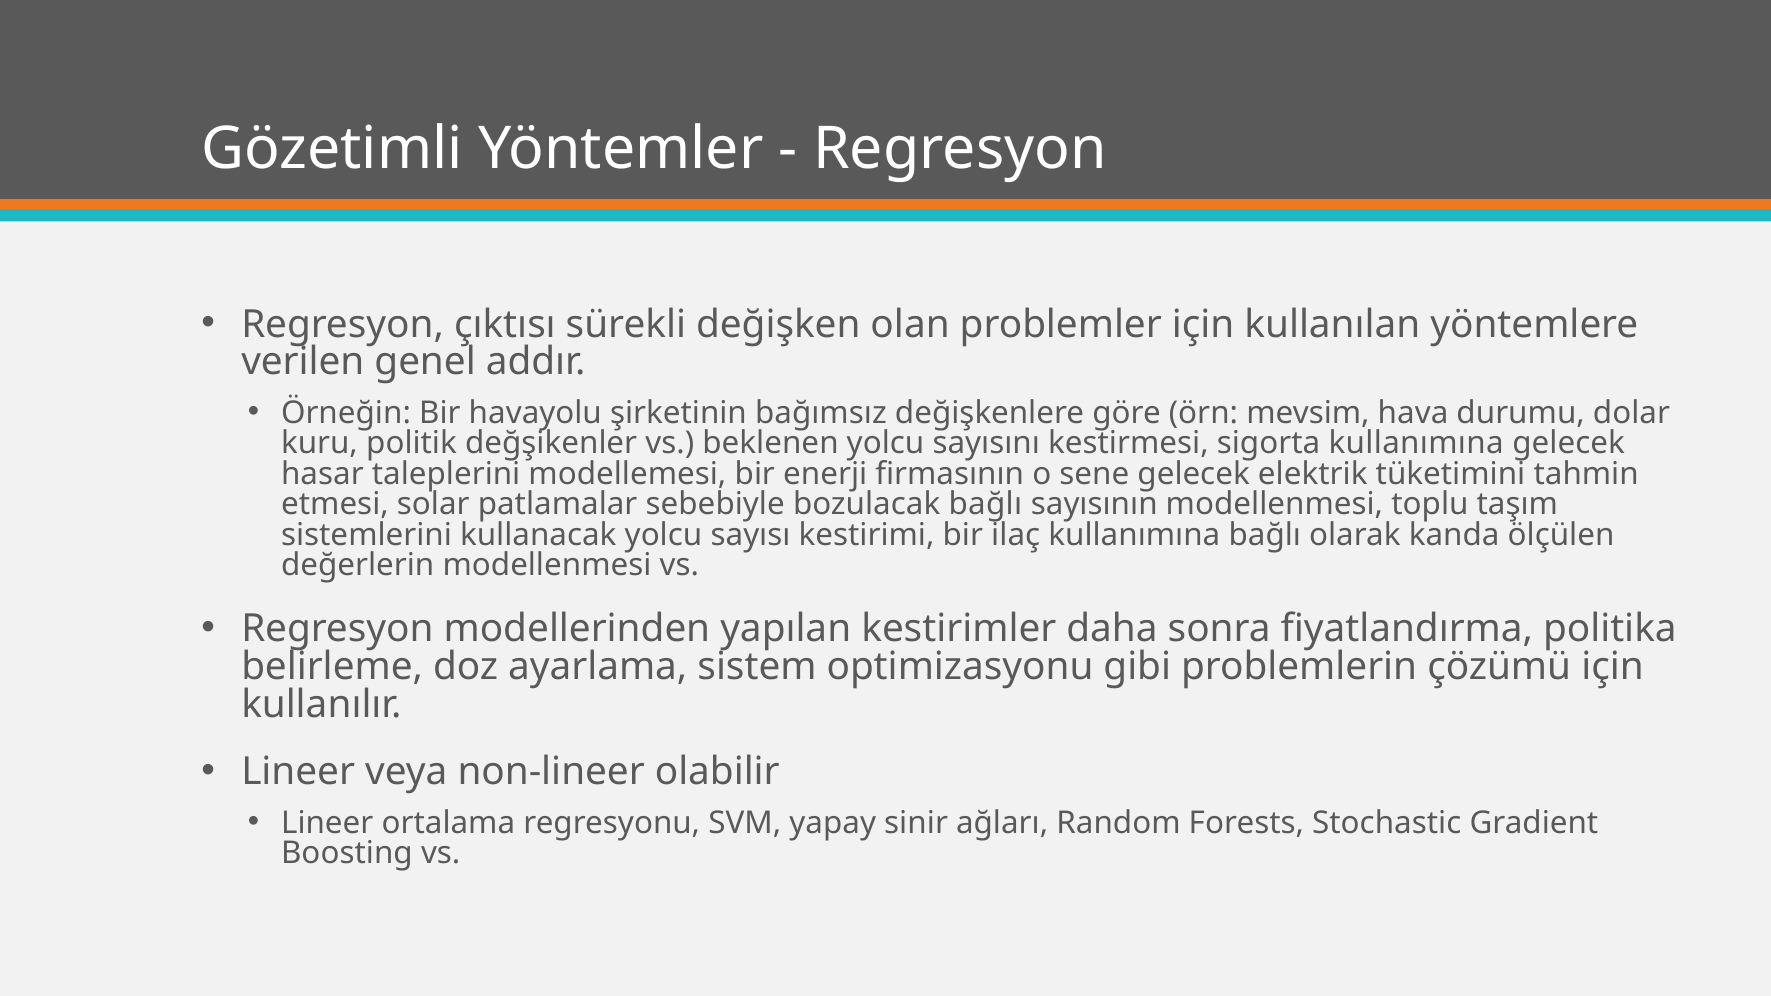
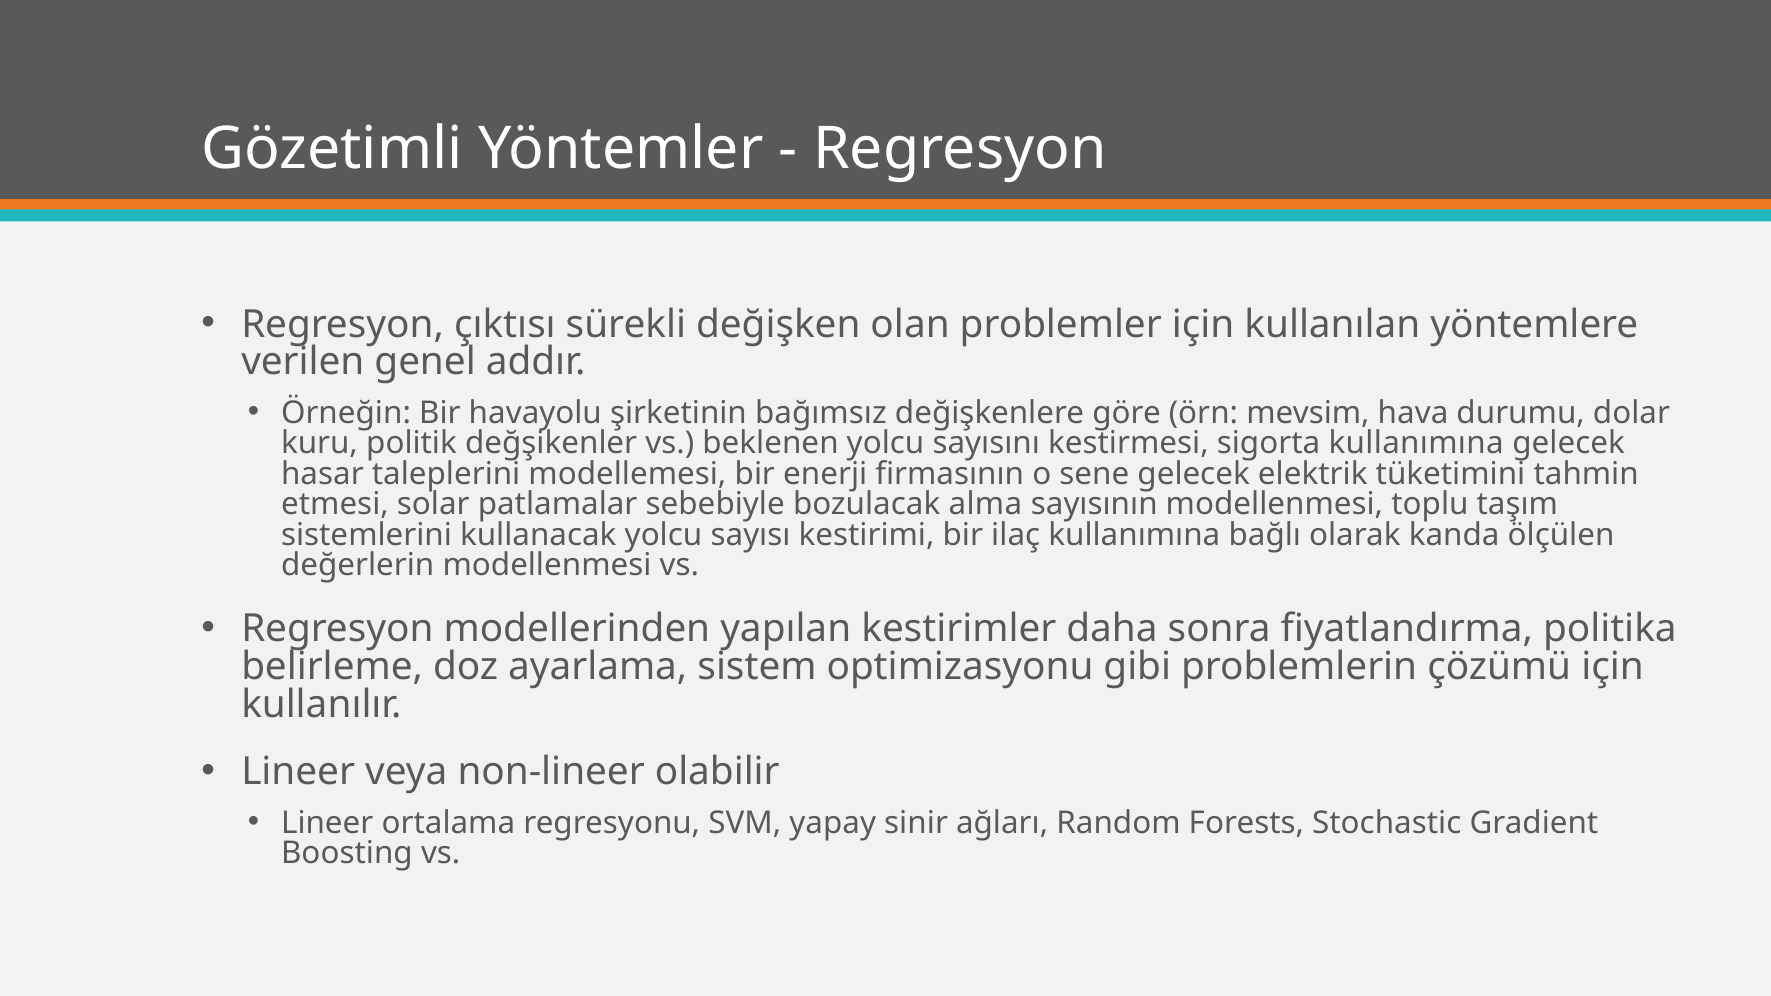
bozulacak bağlı: bağlı -> alma (985, 505)
